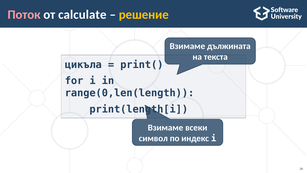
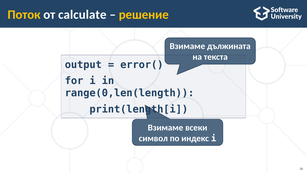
Поток colour: pink -> yellow (24, 15)
цикъла: цикъла -> output (83, 65)
print(: print( -> error( (142, 65)
